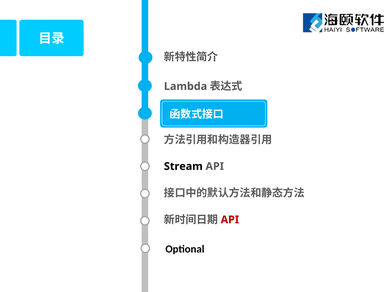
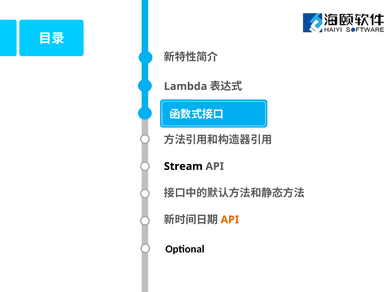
API colour: red -> orange (230, 220)
